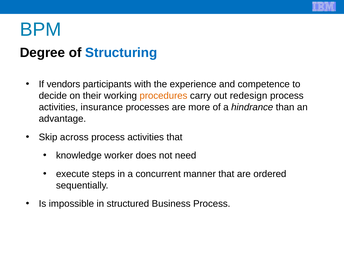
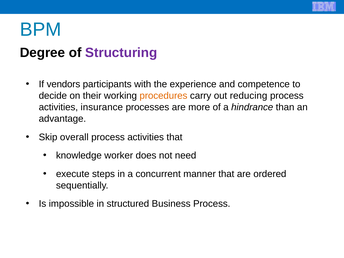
Structuring colour: blue -> purple (121, 53)
redesign: redesign -> reducing (249, 96)
across: across -> overall (74, 137)
